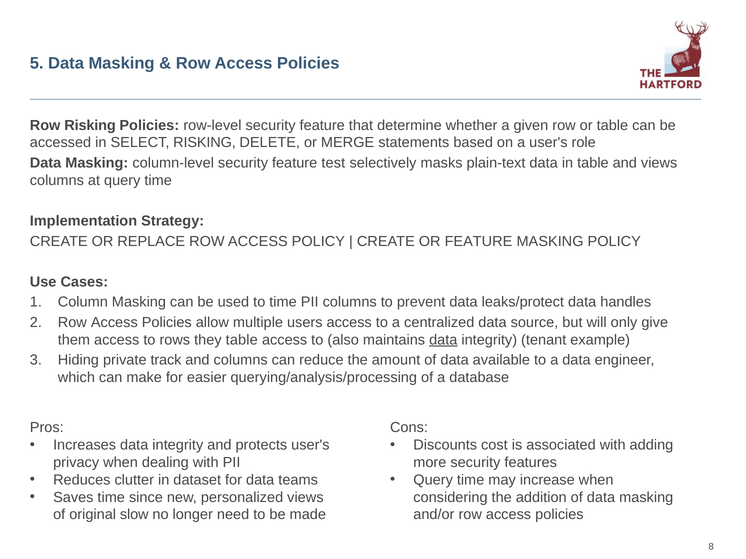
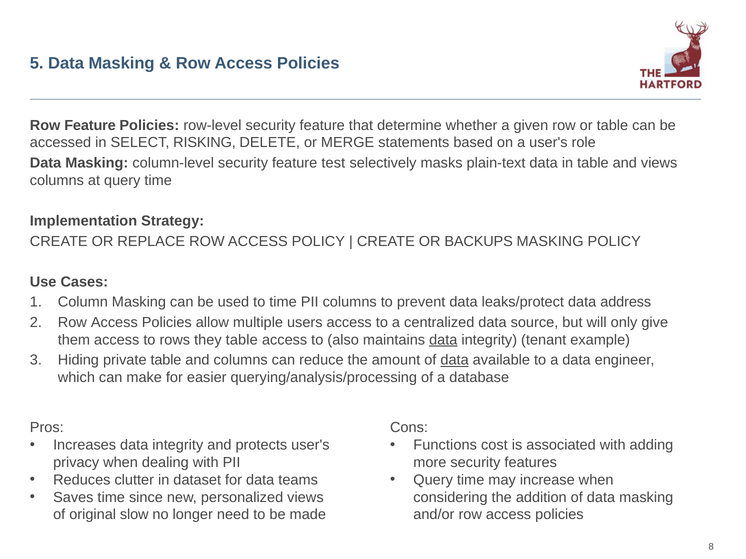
Row Risking: Risking -> Feature (90, 125)
OR FEATURE: FEATURE -> BACKUPS (479, 241)
handles: handles -> address (626, 302)
private track: track -> table (166, 361)
data underline: none -> present (455, 361)
Discounts: Discounts -> Functions (445, 445)
